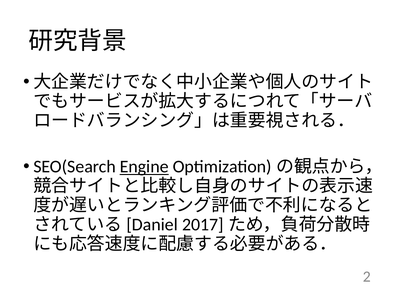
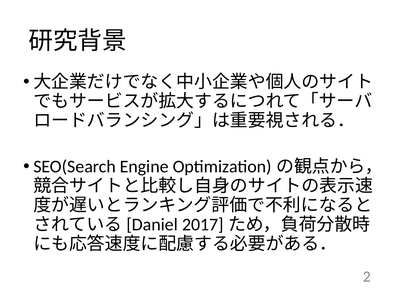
Engine underline: present -> none (144, 167)
